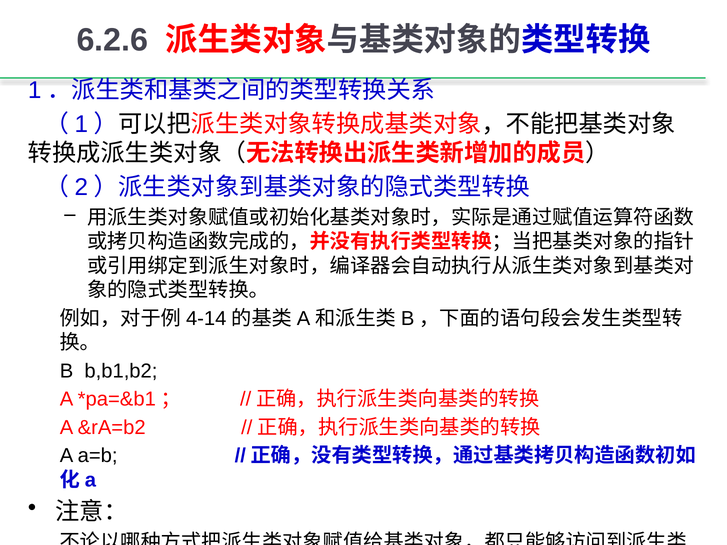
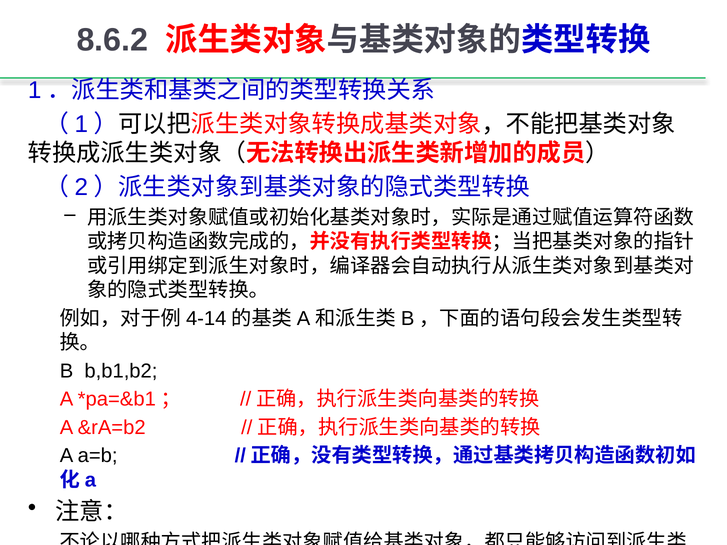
6.2.6: 6.2.6 -> 8.6.2 (112, 40)
